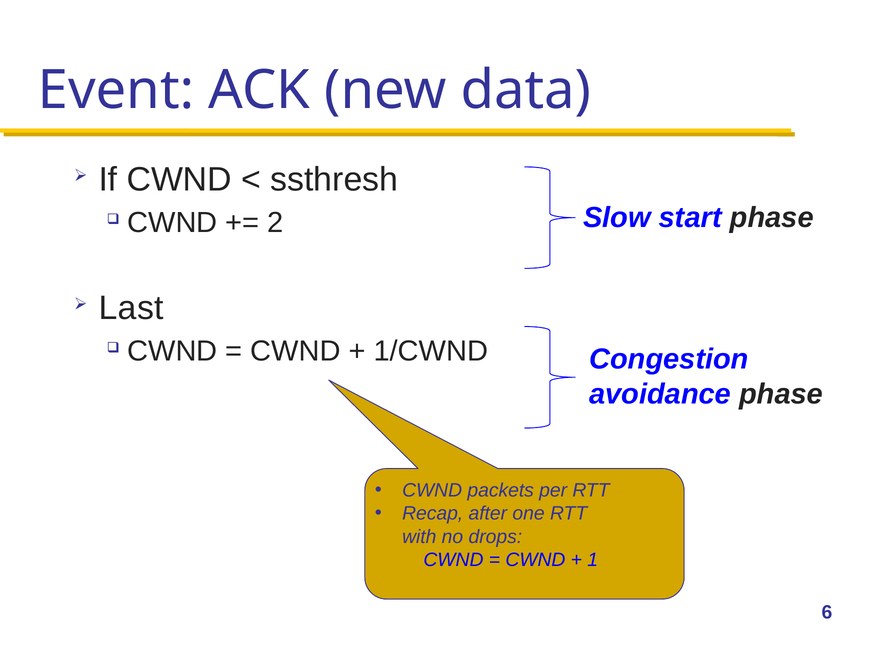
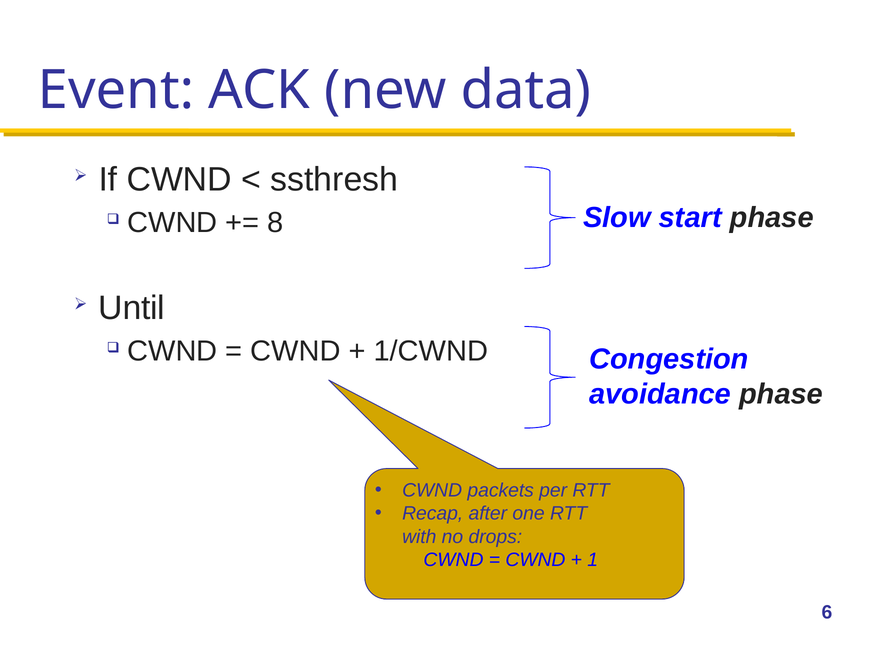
2: 2 -> 8 (275, 223)
Last: Last -> Until (132, 308)
